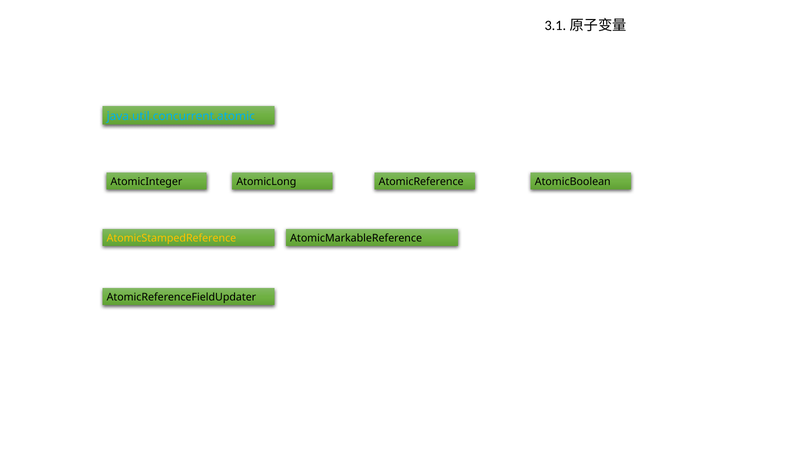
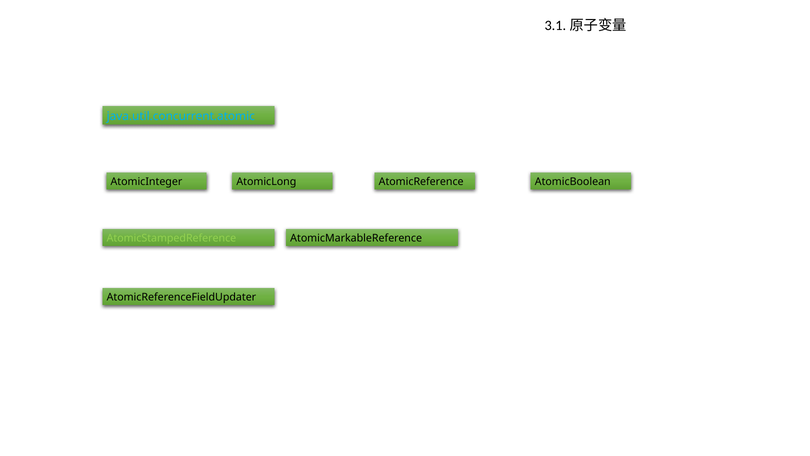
AtomicStampedReference colour: yellow -> light green (171, 238)
